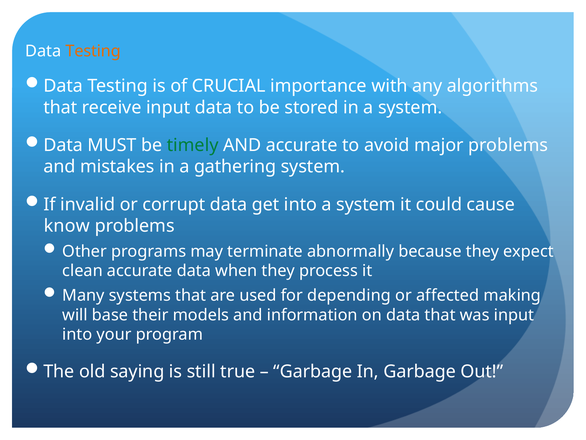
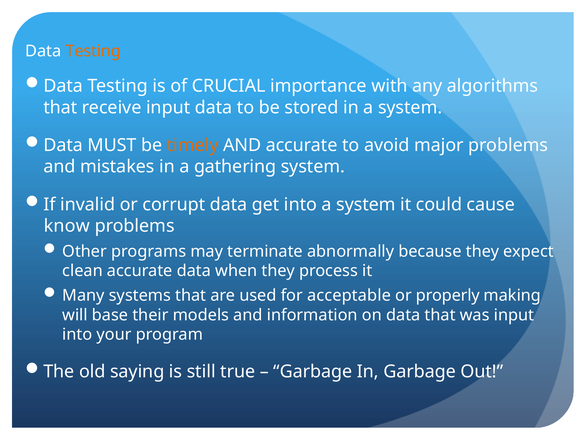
timely colour: green -> orange (193, 145)
depending: depending -> acceptable (349, 295)
affected: affected -> properly (448, 295)
